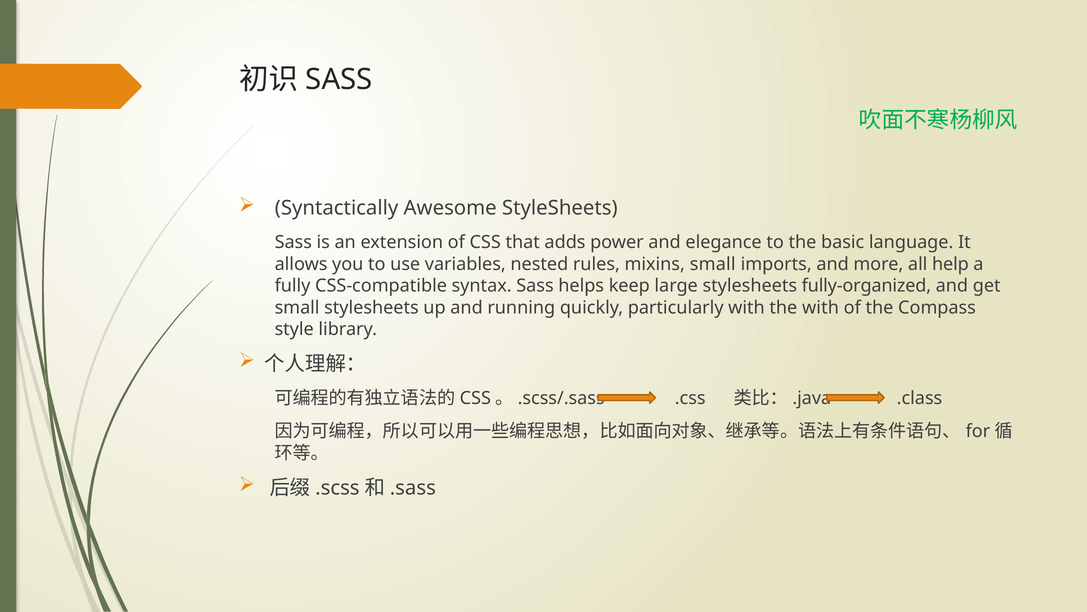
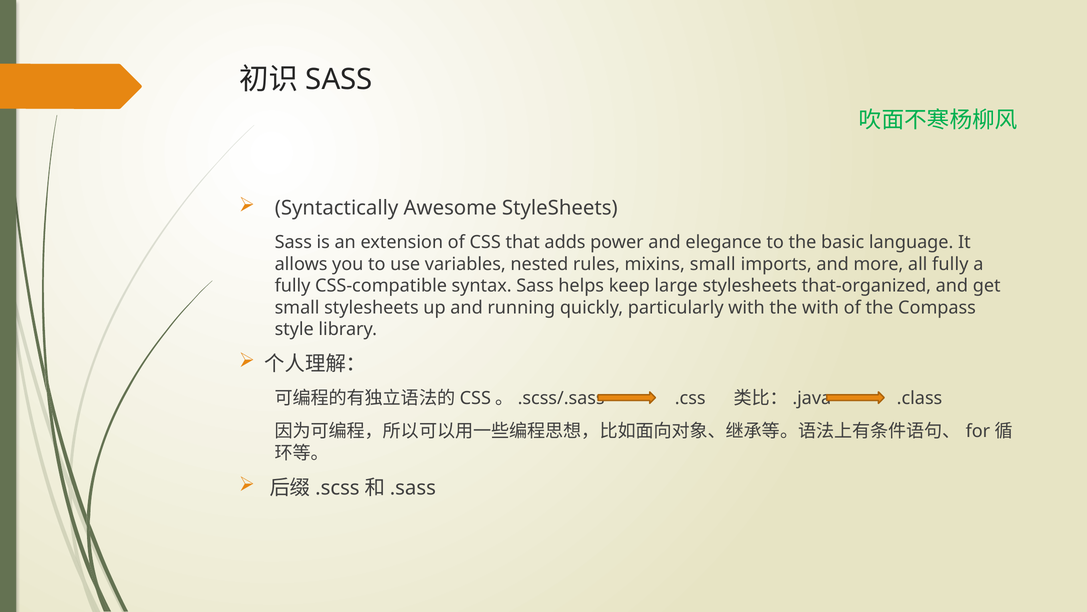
all help: help -> fully (950, 264)
fully-organized: fully-organized -> that-organized (866, 286)
